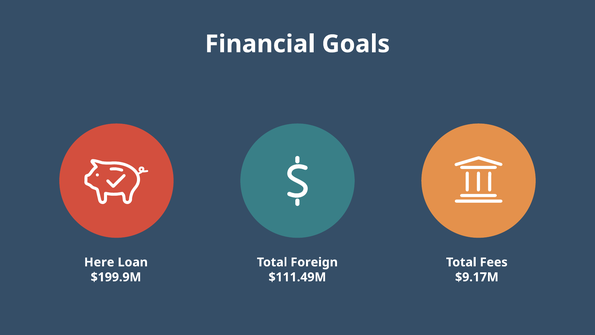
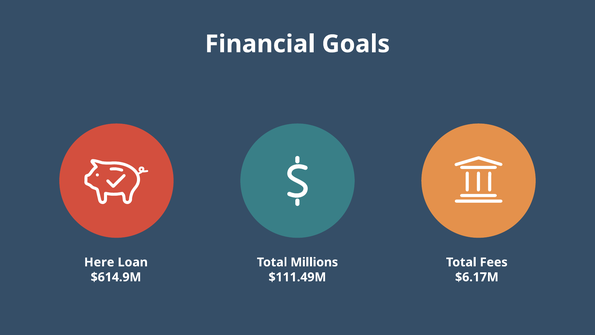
Foreign: Foreign -> Millions (314, 262)
$199.9M: $199.9M -> $614.9M (116, 277)
$9.17M: $9.17M -> $6.17M (477, 277)
